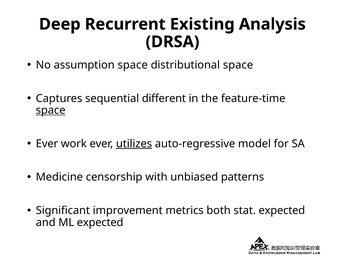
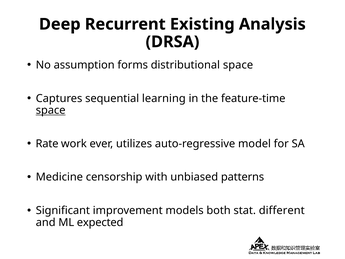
assumption space: space -> forms (133, 65)
different: different -> learning (164, 98)
Ever: Ever -> Rate (47, 144)
utilizes underline: present -> none (134, 144)
metrics: metrics -> models (185, 210)
stat expected: expected -> different (282, 210)
